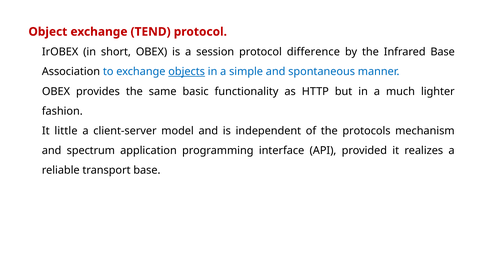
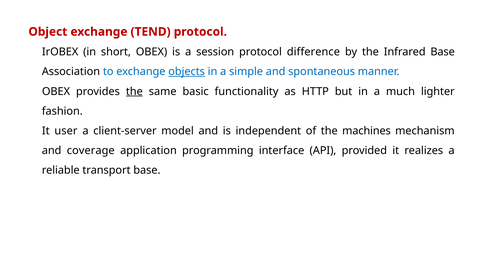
the underline: none -> present (134, 91)
little: little -> user (66, 131)
protocols: protocols -> machines (367, 131)
spectrum: spectrum -> coverage (91, 150)
